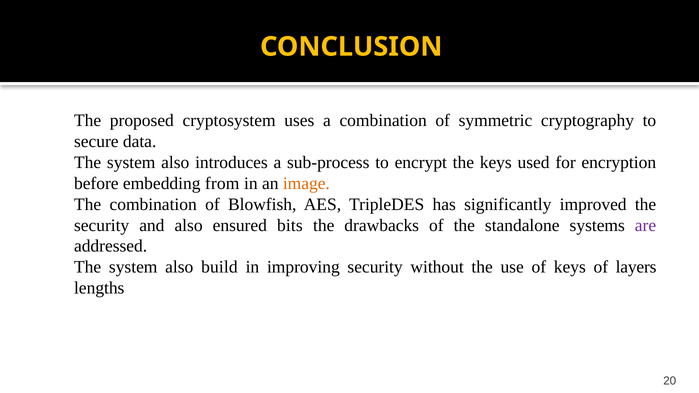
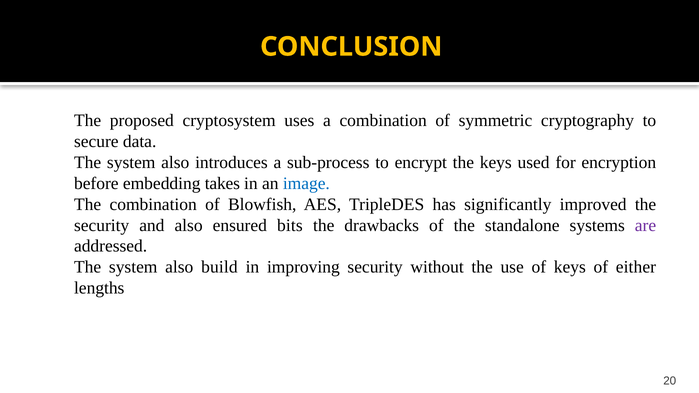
from: from -> takes (222, 183)
image colour: orange -> blue (306, 183)
layers: layers -> either (636, 267)
